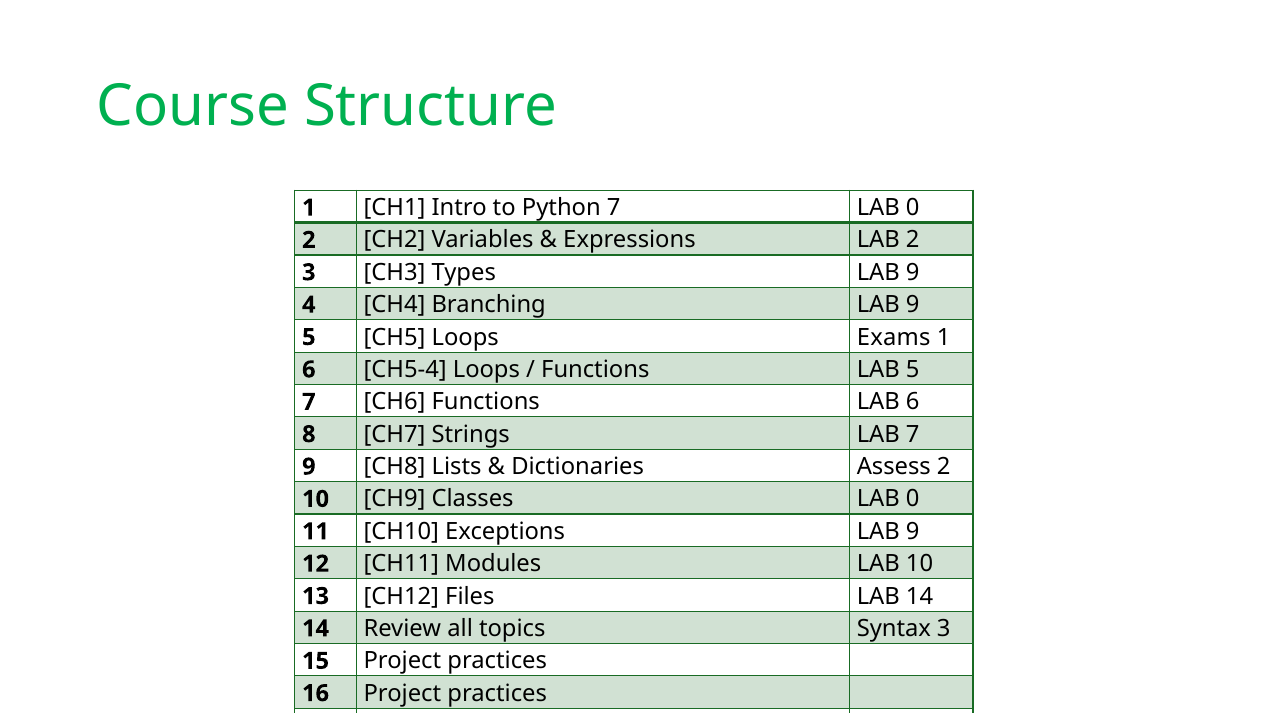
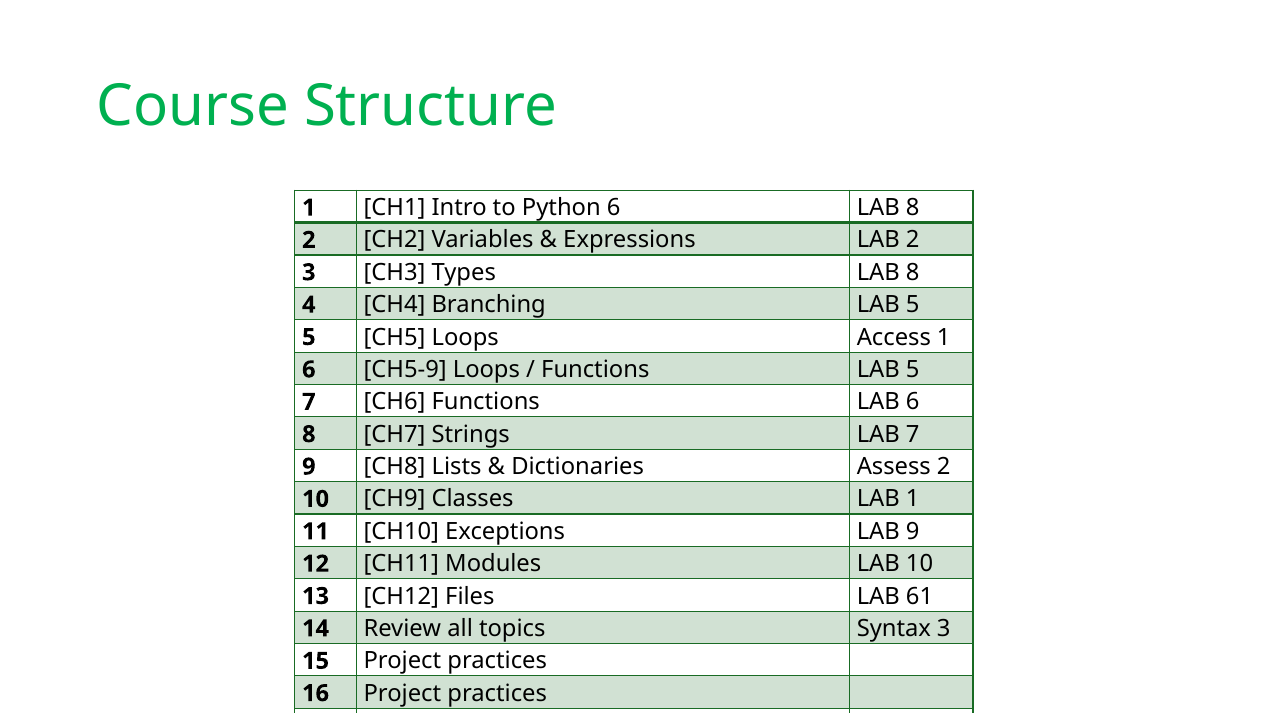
Python 7: 7 -> 6 (614, 208)
0: 0 -> 8 (913, 208)
Types LAB 9: 9 -> 8 (913, 273)
Branching LAB 9: 9 -> 5 (913, 305)
Exams: Exams -> Access (894, 337)
CH5-4: CH5-4 -> CH5-9 (405, 370)
Classes LAB 0: 0 -> 1 (913, 499)
LAB 14: 14 -> 61 (920, 596)
